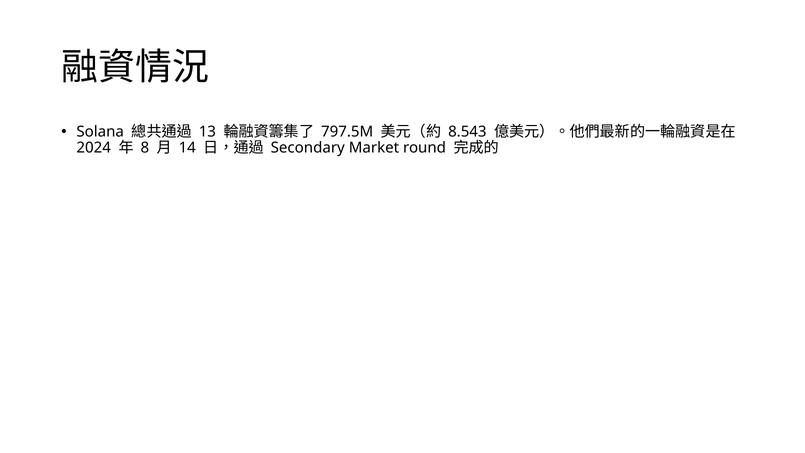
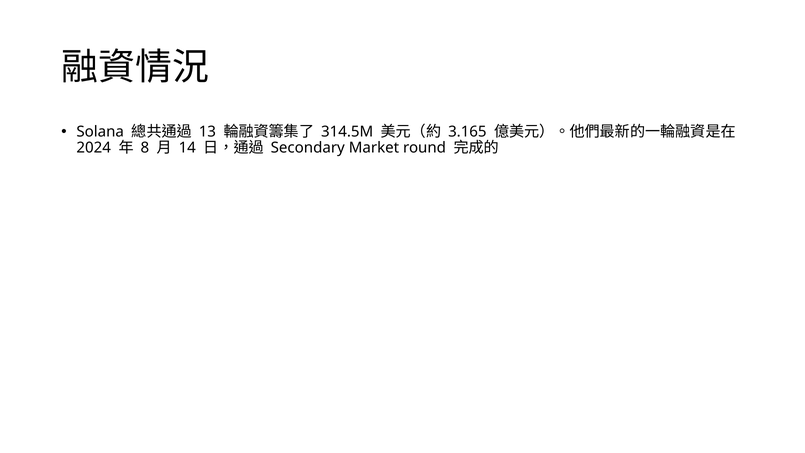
797.5M: 797.5M -> 314.5M (347, 132)
8.543: 8.543 -> 3.165 (467, 132)
